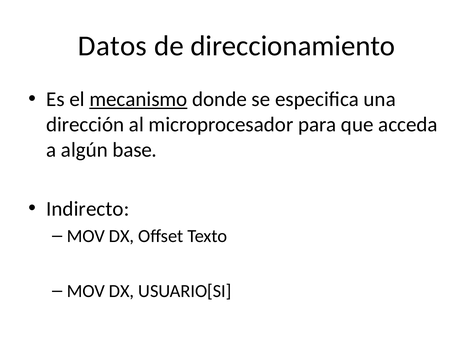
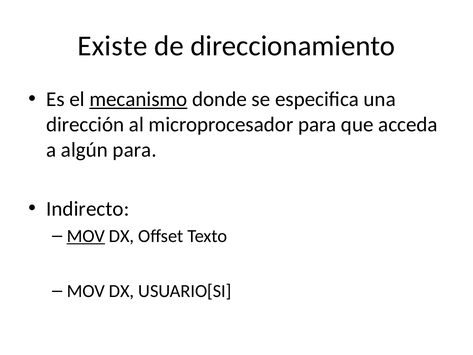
Datos: Datos -> Existe (112, 46)
algún base: base -> para (135, 150)
MOV underline: none -> present (86, 236)
